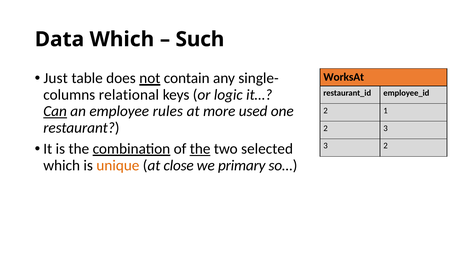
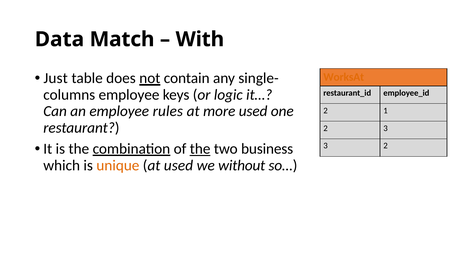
Data Which: Which -> Match (122, 39)
Such: Such -> With (200, 39)
WorksAt colour: black -> orange (344, 77)
columns relational: relational -> employee (129, 95)
Can underline: present -> none (55, 111)
selected: selected -> business (267, 149)
at close: close -> used (179, 165)
primary: primary -> without (242, 165)
